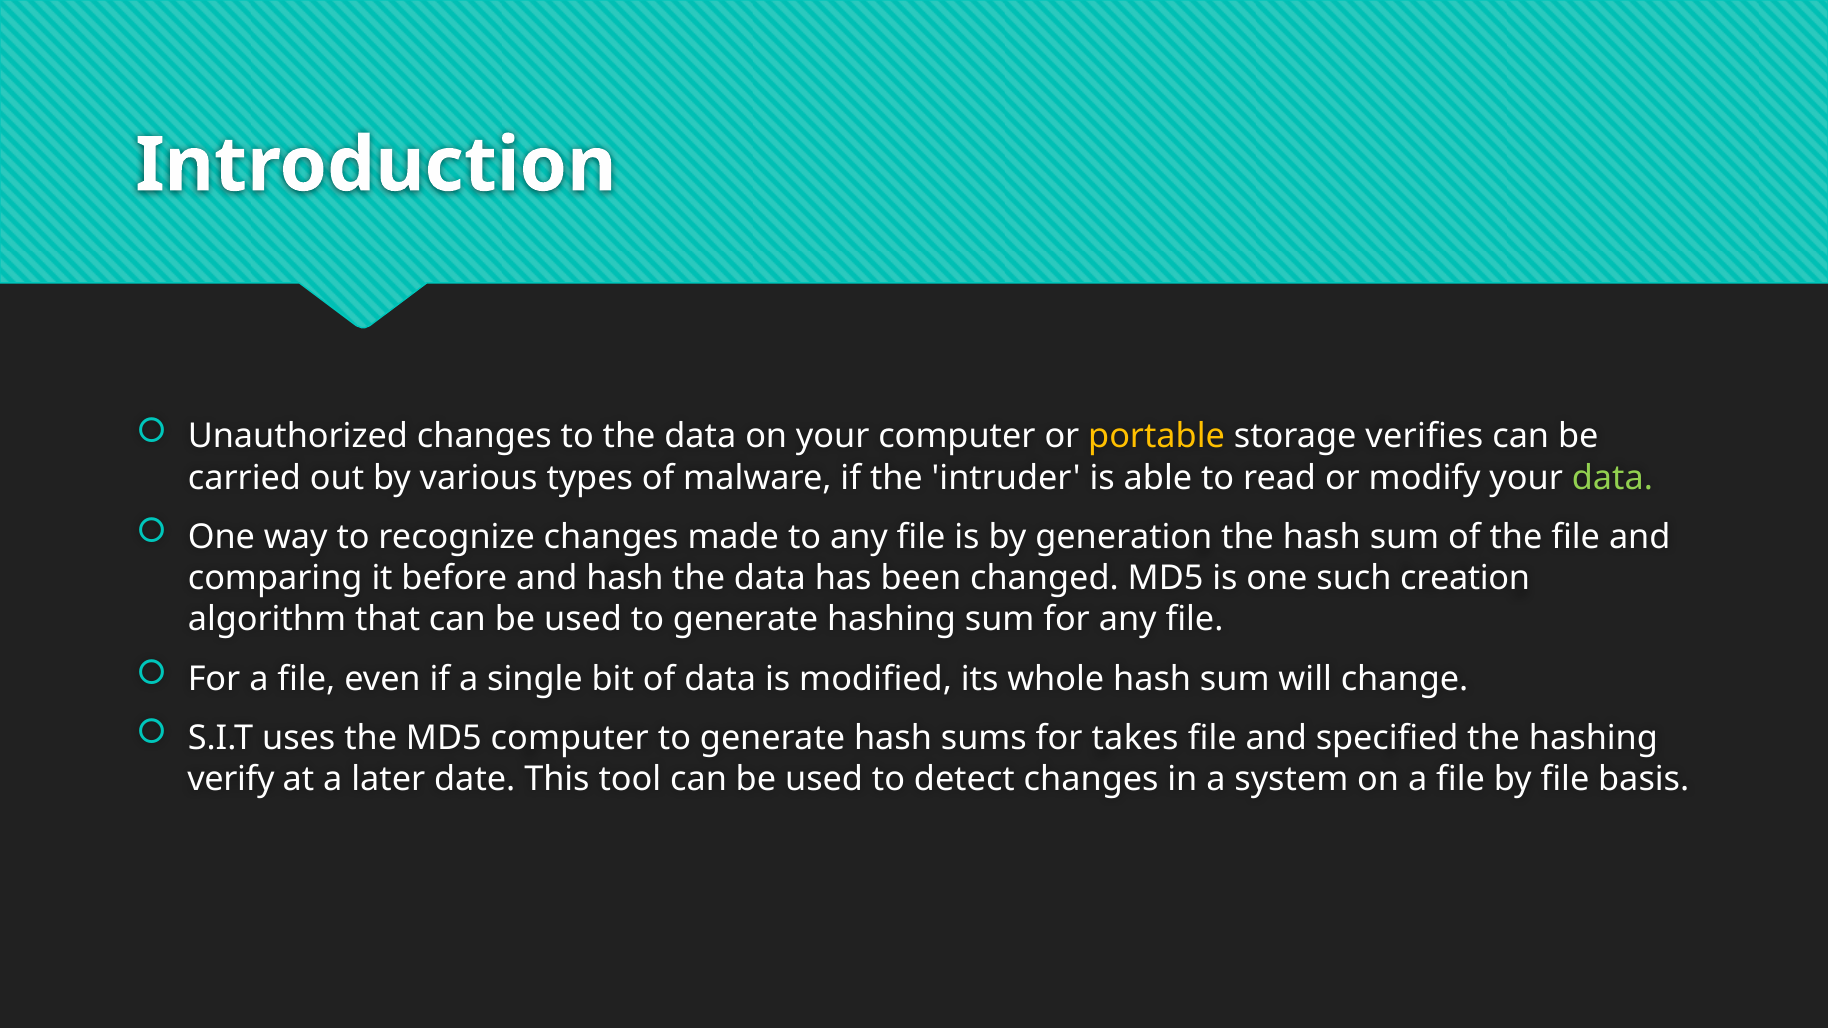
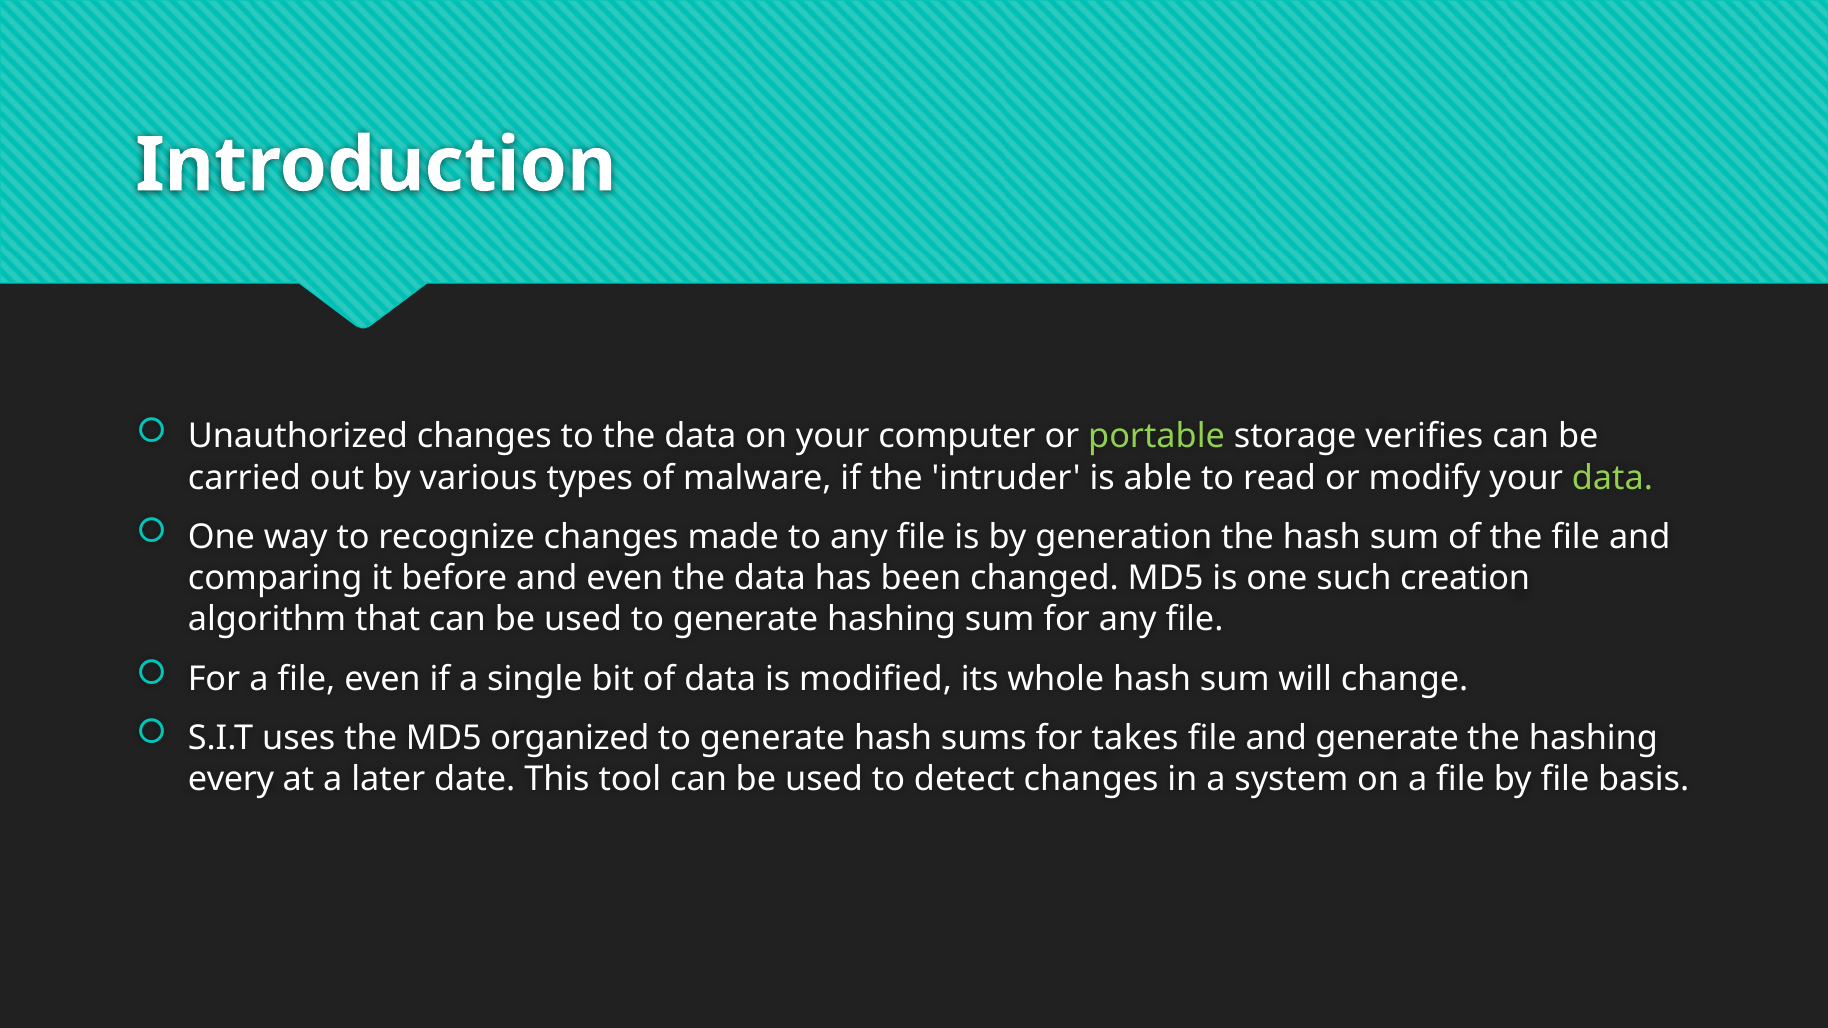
portable colour: yellow -> light green (1157, 437)
and hash: hash -> even (625, 578)
MD5 computer: computer -> organized (570, 738)
and specified: specified -> generate (1387, 738)
verify: verify -> every (231, 780)
